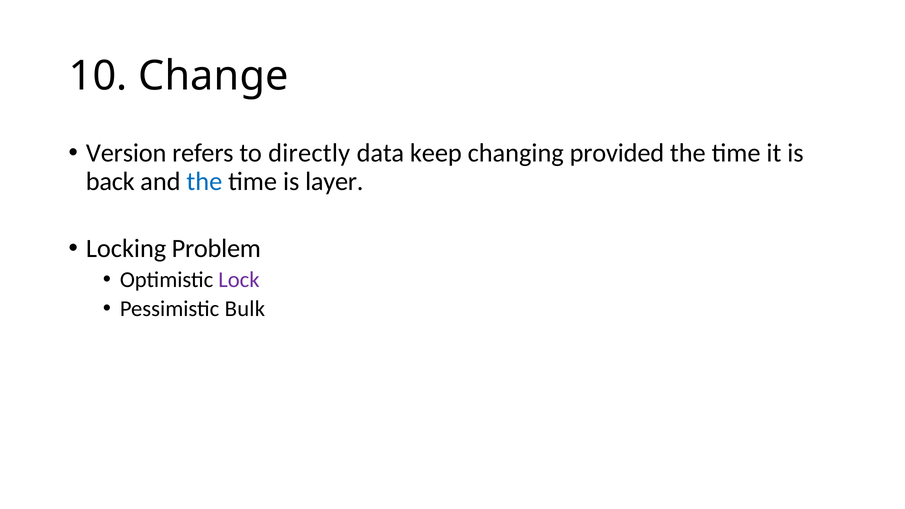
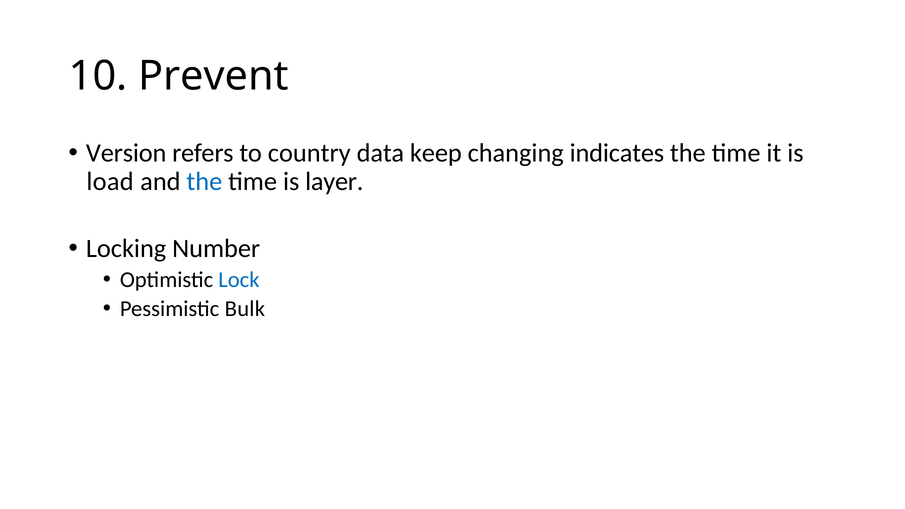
Change: Change -> Prevent (214, 76)
directly: directly -> country (309, 153)
provided: provided -> indicates (617, 153)
back: back -> load (110, 181)
Problem: Problem -> Number (216, 248)
Lock colour: purple -> blue (239, 280)
